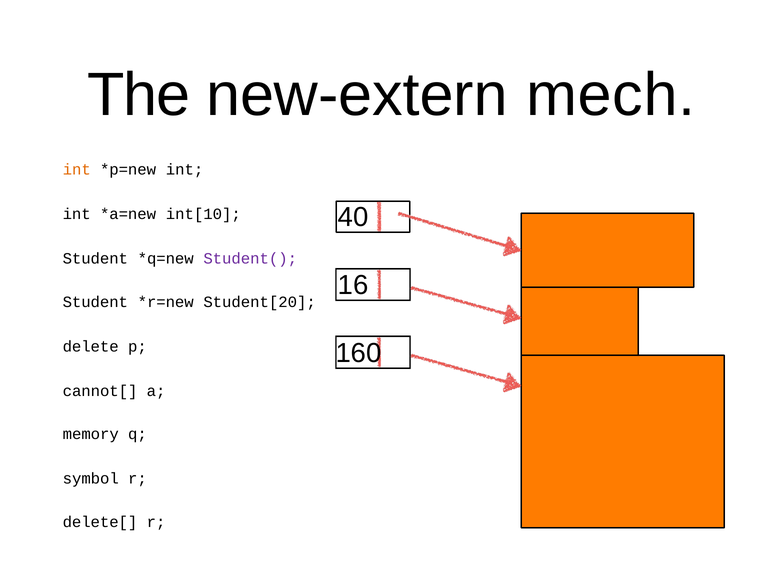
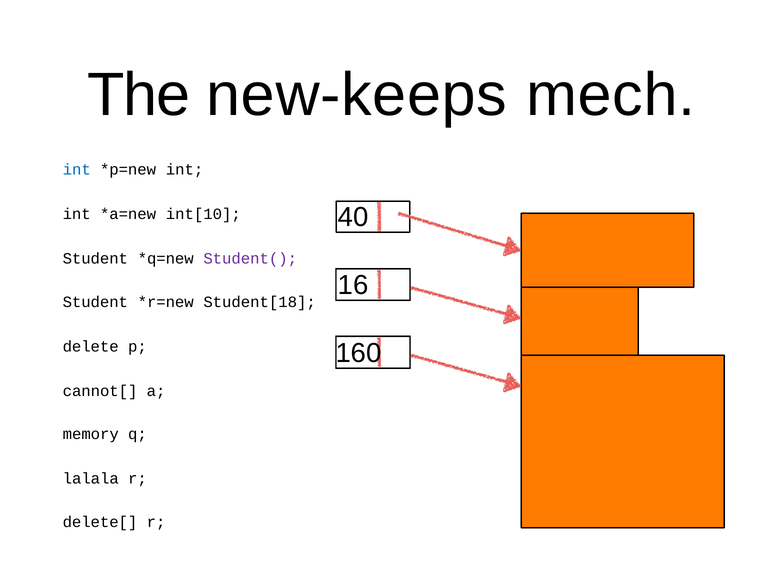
new-extern: new-extern -> new-keeps (357, 95)
int colour: orange -> blue (77, 170)
Student[20: Student[20 -> Student[18 (260, 302)
symbol: symbol -> lalala (91, 479)
